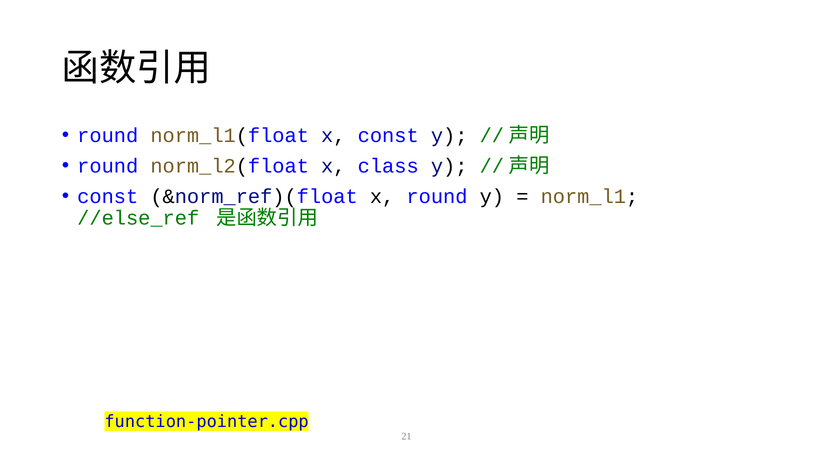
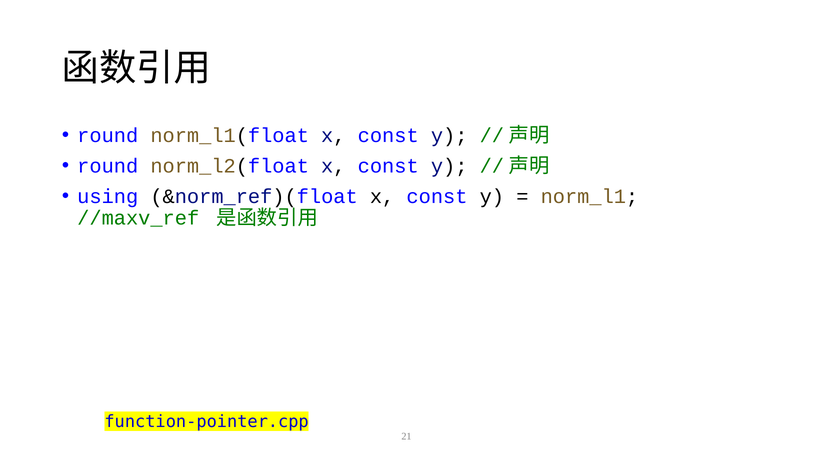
norm_l2(float x class: class -> const (388, 166)
const: const -> using (108, 196)
&norm_ref)(float x round: round -> const (437, 196)
//else_ref: //else_ref -> //maxv_ref (138, 218)
